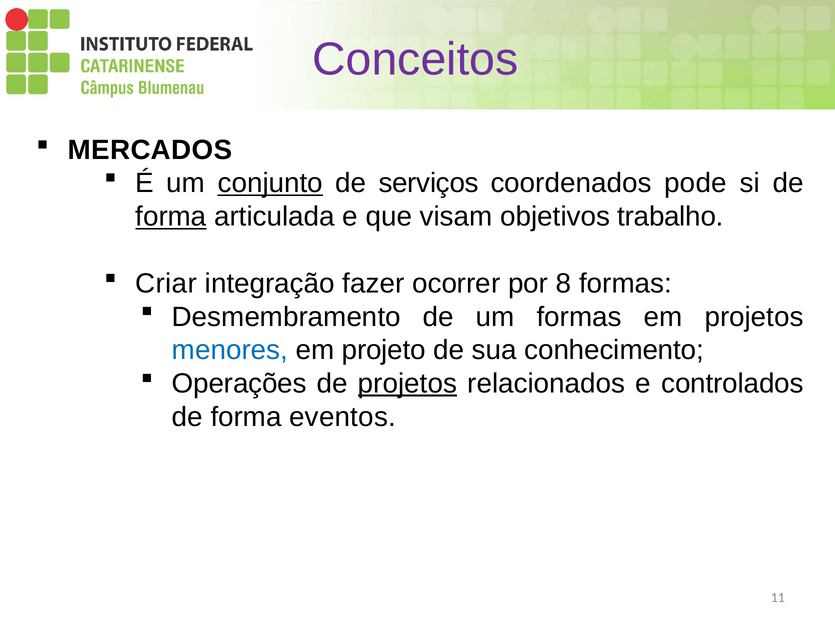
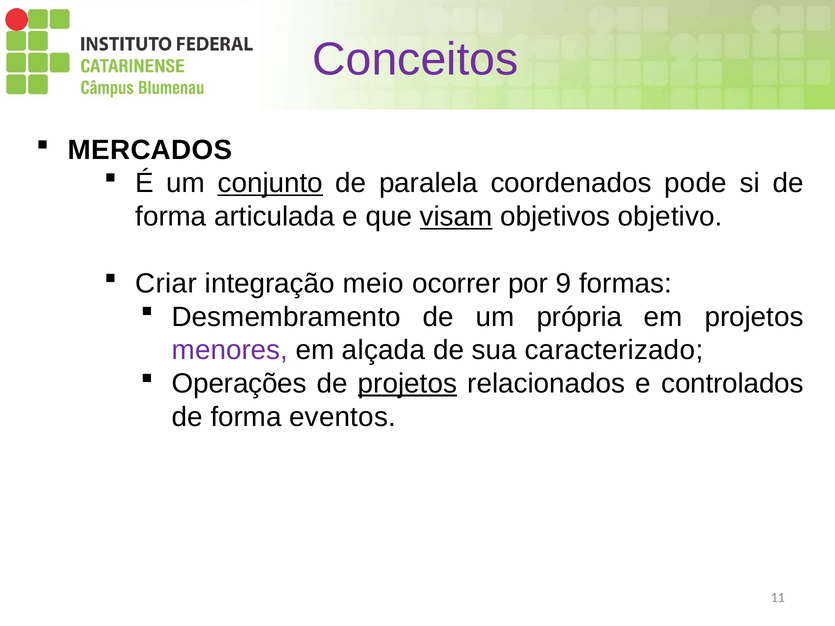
serviços: serviços -> paralela (428, 183)
forma underline: present -> none (171, 217)
visam underline: none -> present (456, 217)
trabalho: trabalho -> objetivo (670, 217)
fazer: fazer -> meio (373, 284)
8: 8 -> 9 (564, 284)
um formas: formas -> própria (579, 317)
menores colour: blue -> purple (230, 350)
projeto: projeto -> alçada (384, 350)
conhecimento: conhecimento -> caracterizado (614, 350)
